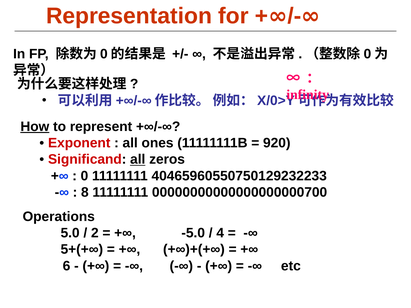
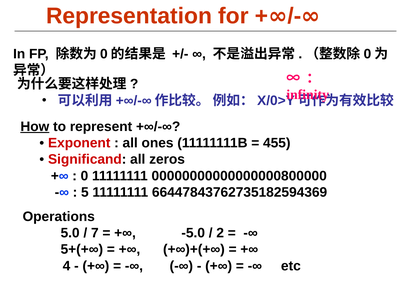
920: 920 -> 455 (277, 143)
all underline: present -> none (138, 160)
40465960550750129232233: 40465960550750129232233 -> 00000000000000000800000 (239, 176)
8: 8 -> 5 (85, 192)
00000000000000000000700: 00000000000000000000700 -> 66447843762735182594369 (240, 192)
2: 2 -> 7 (95, 233)
4: 4 -> 2 (220, 233)
6: 6 -> 4 (67, 266)
